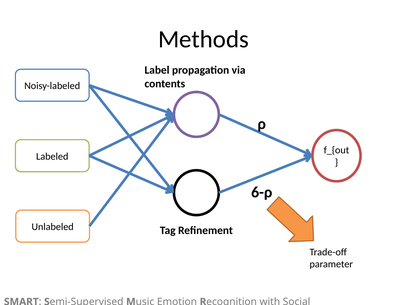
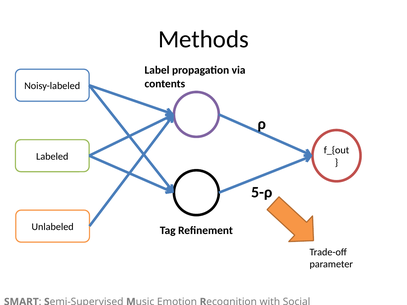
6-ρ: 6-ρ -> 5-ρ (262, 192)
